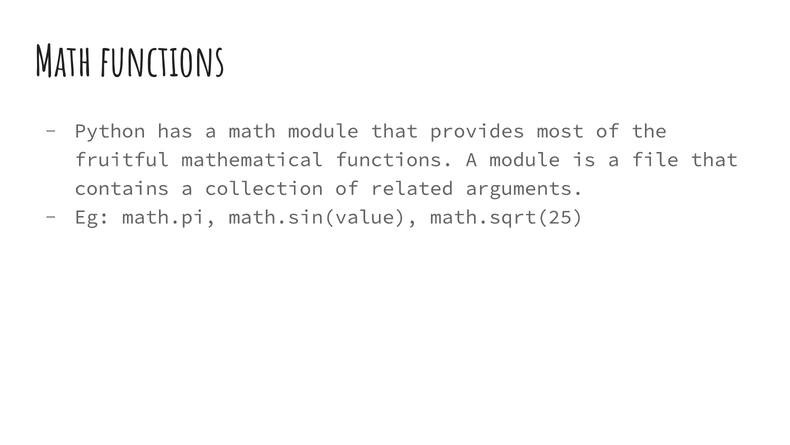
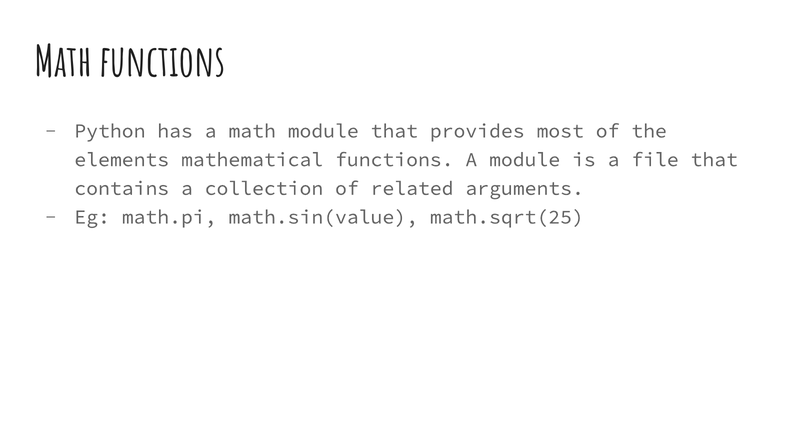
fruitful: fruitful -> elements (122, 159)
